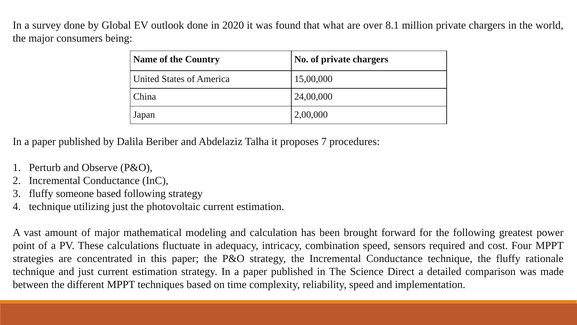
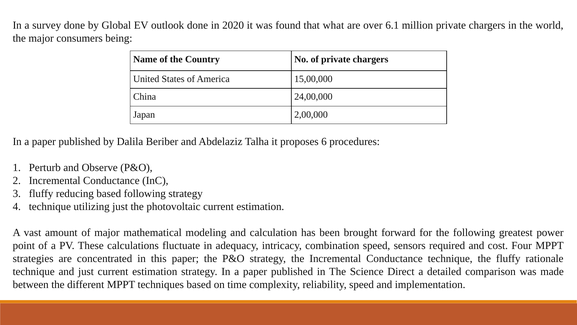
8.1: 8.1 -> 6.1 (392, 25)
7: 7 -> 6 (324, 141)
someone: someone -> reducing (75, 193)
